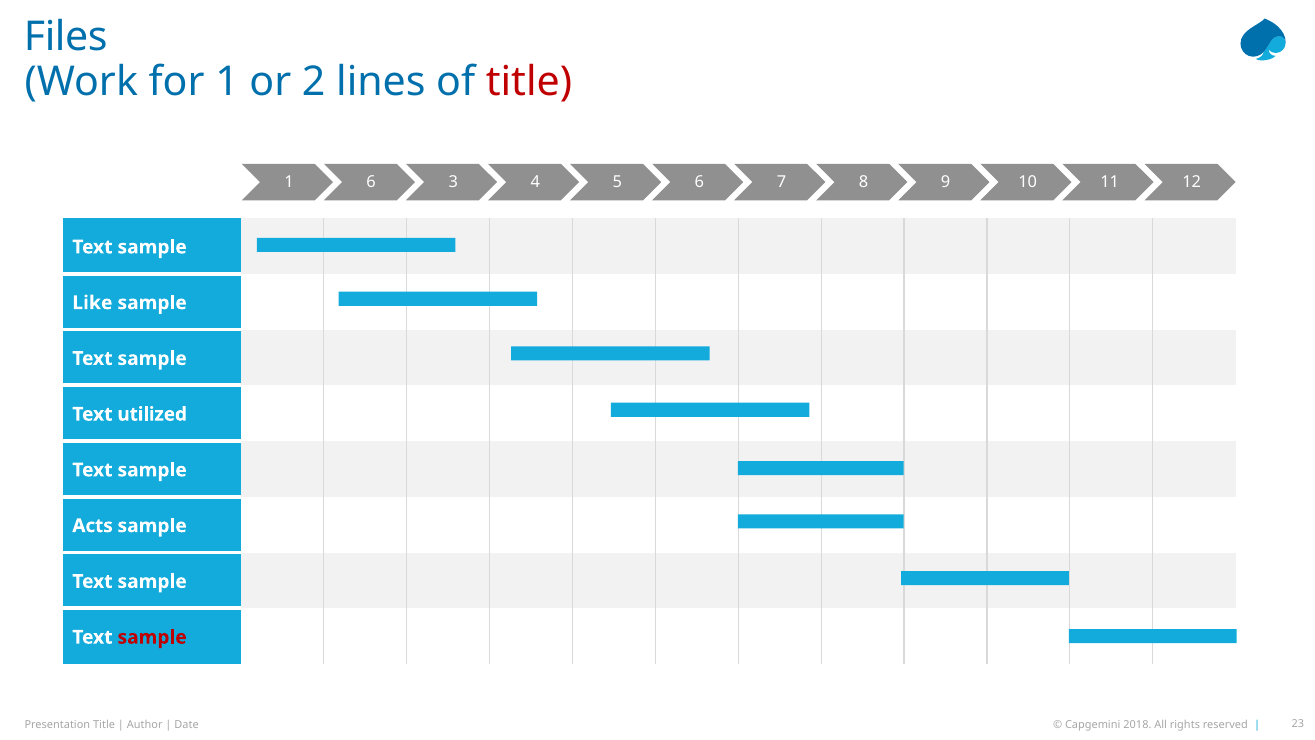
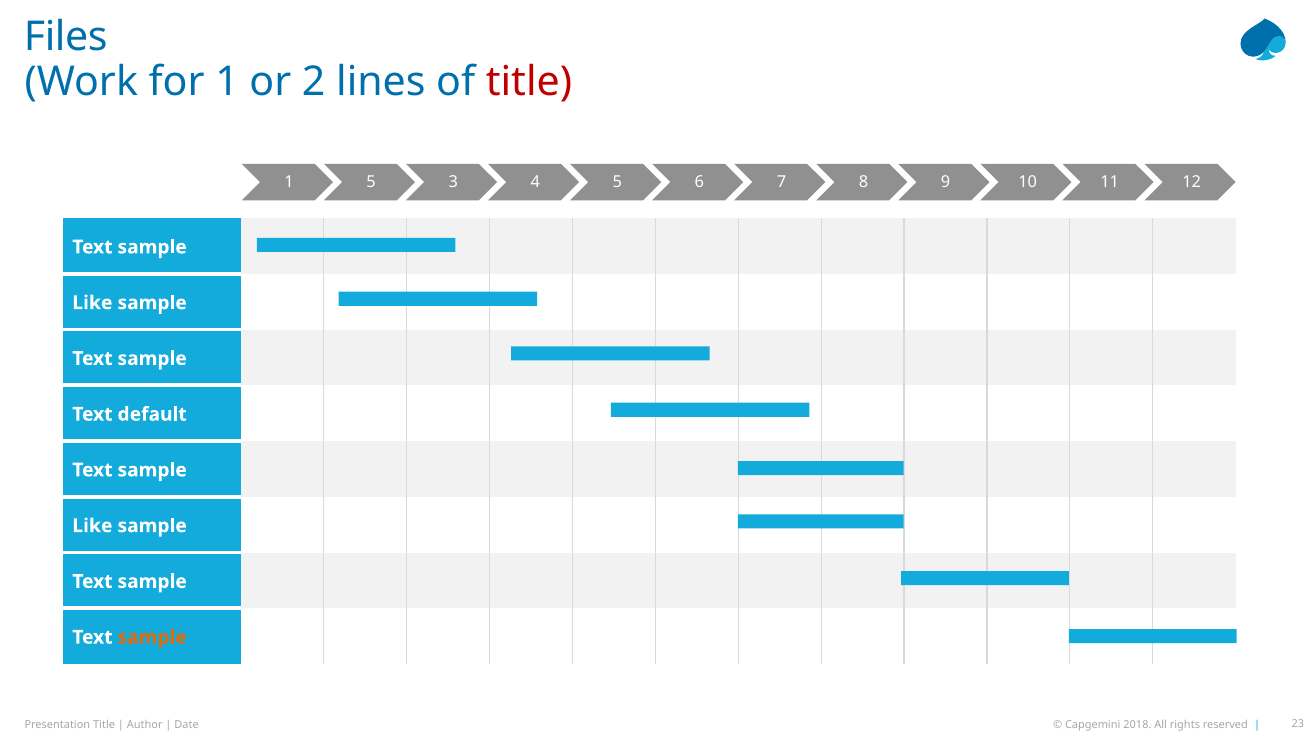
1 6: 6 -> 5 (371, 182)
utilized: utilized -> default (152, 414)
Acts: Acts -> Like (92, 526)
sample colour: red -> orange (152, 637)
